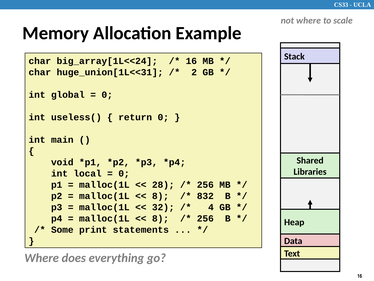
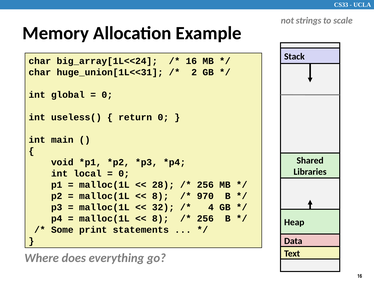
not where: where -> strings (309, 21)
832: 832 -> 970 (205, 196)
